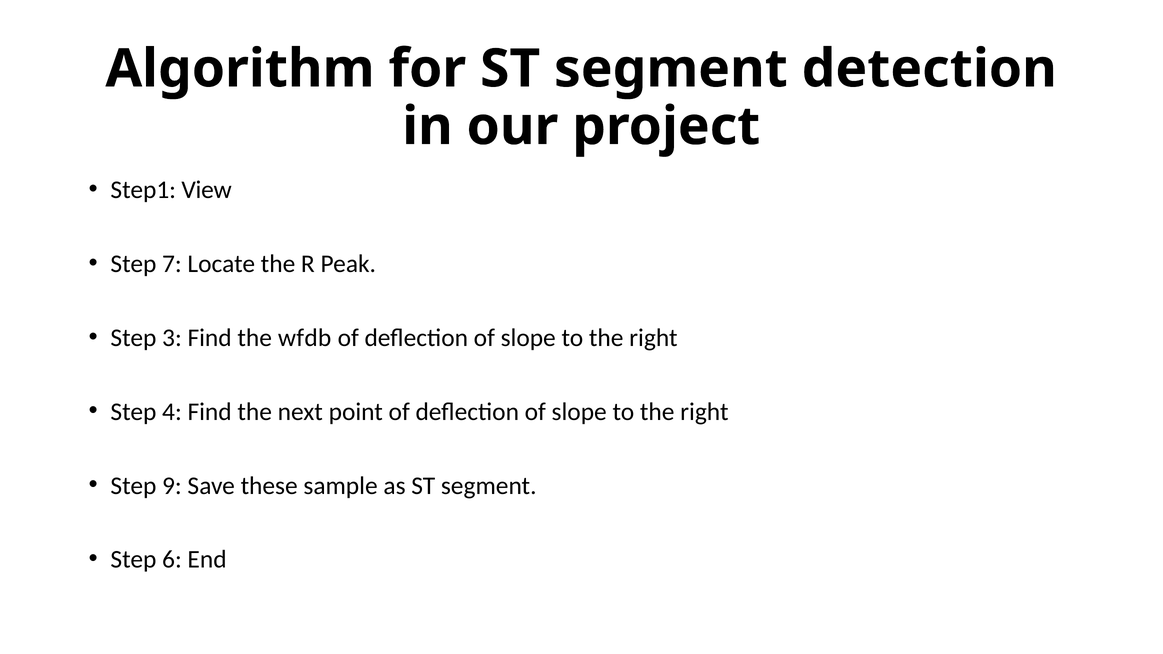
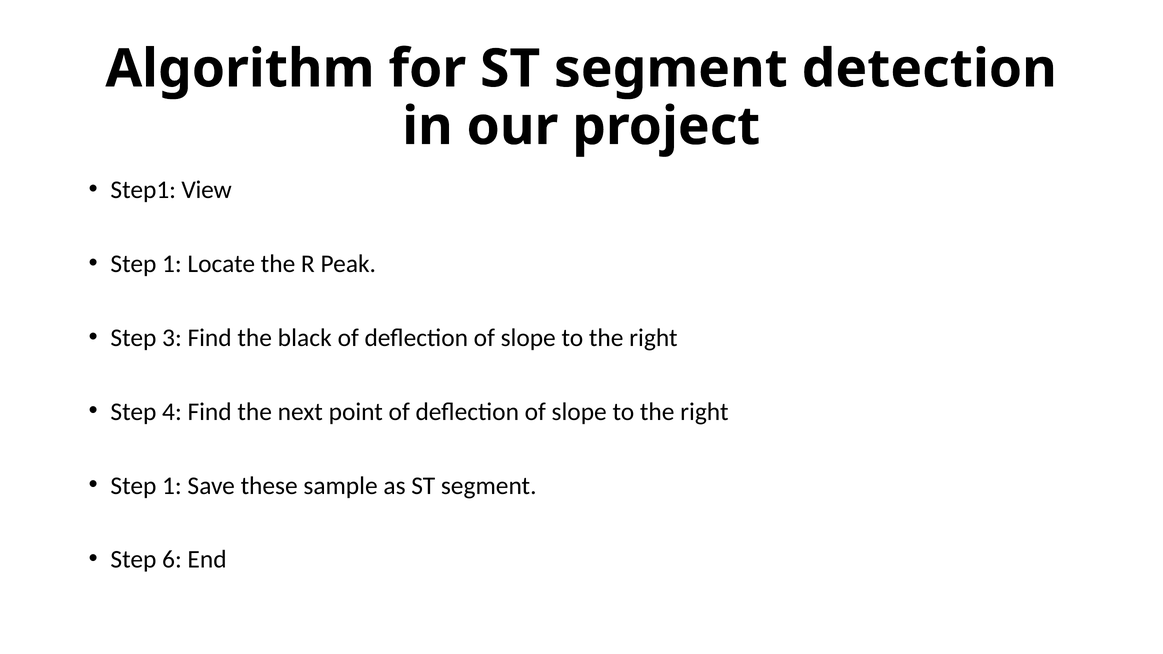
7: 7 -> 1 (172, 264)
wfdb: wfdb -> black (305, 338)
9: 9 -> 1 (172, 486)
